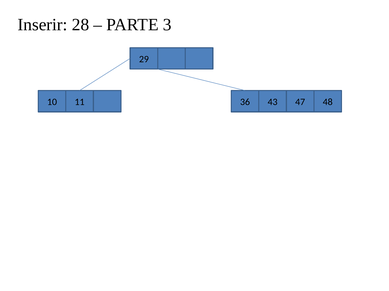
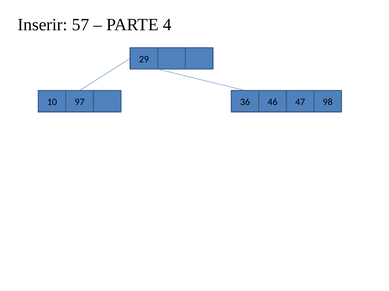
28: 28 -> 57 (81, 25)
3: 3 -> 4 (167, 25)
11: 11 -> 97 (80, 102)
43: 43 -> 46 (273, 102)
48: 48 -> 98 (328, 102)
